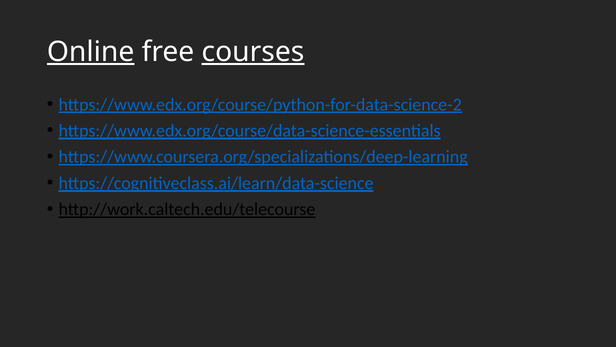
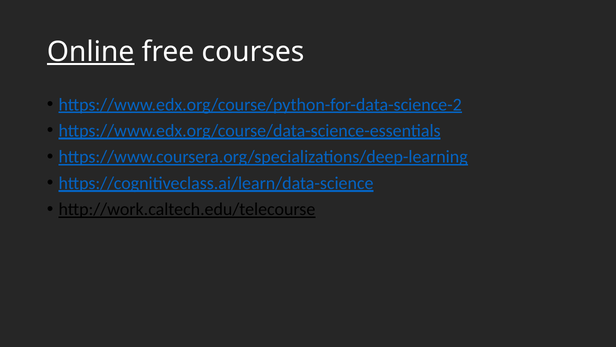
courses underline: present -> none (253, 52)
